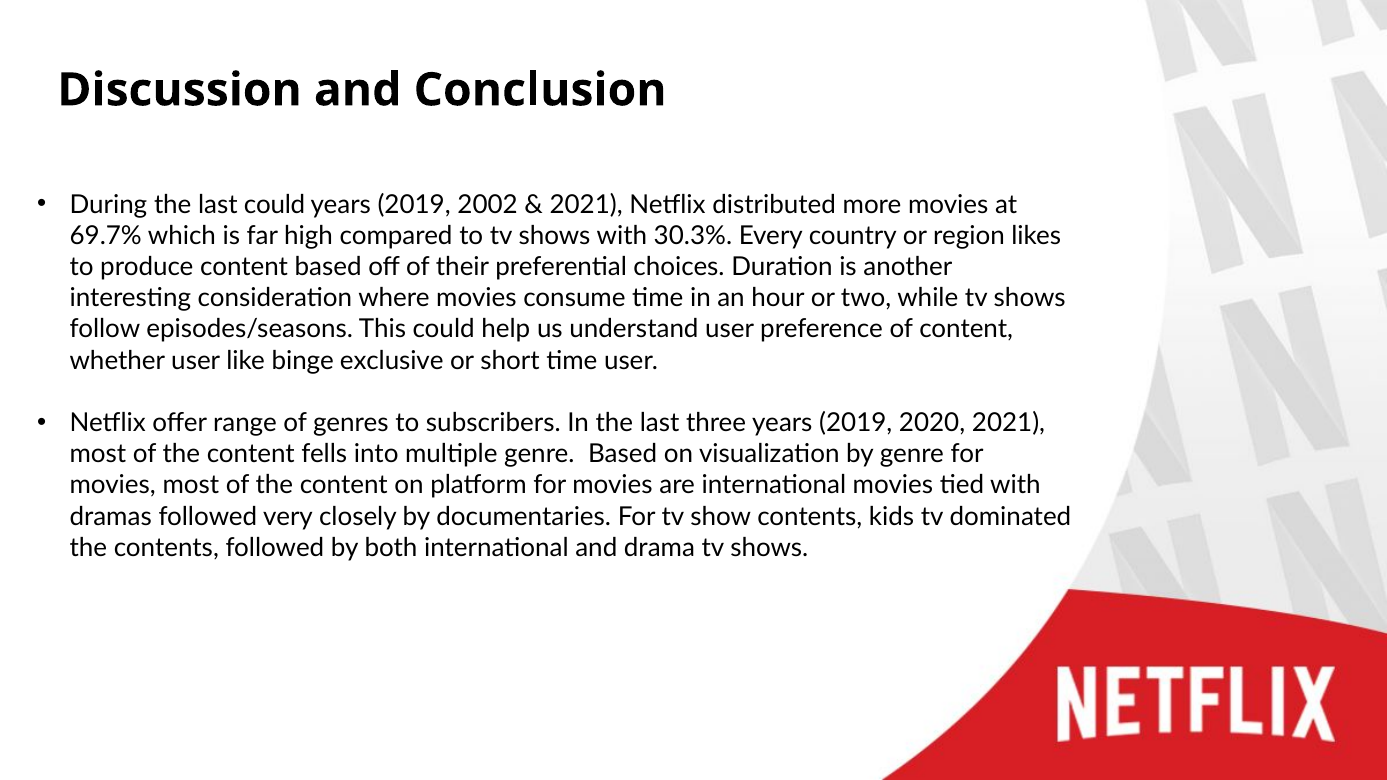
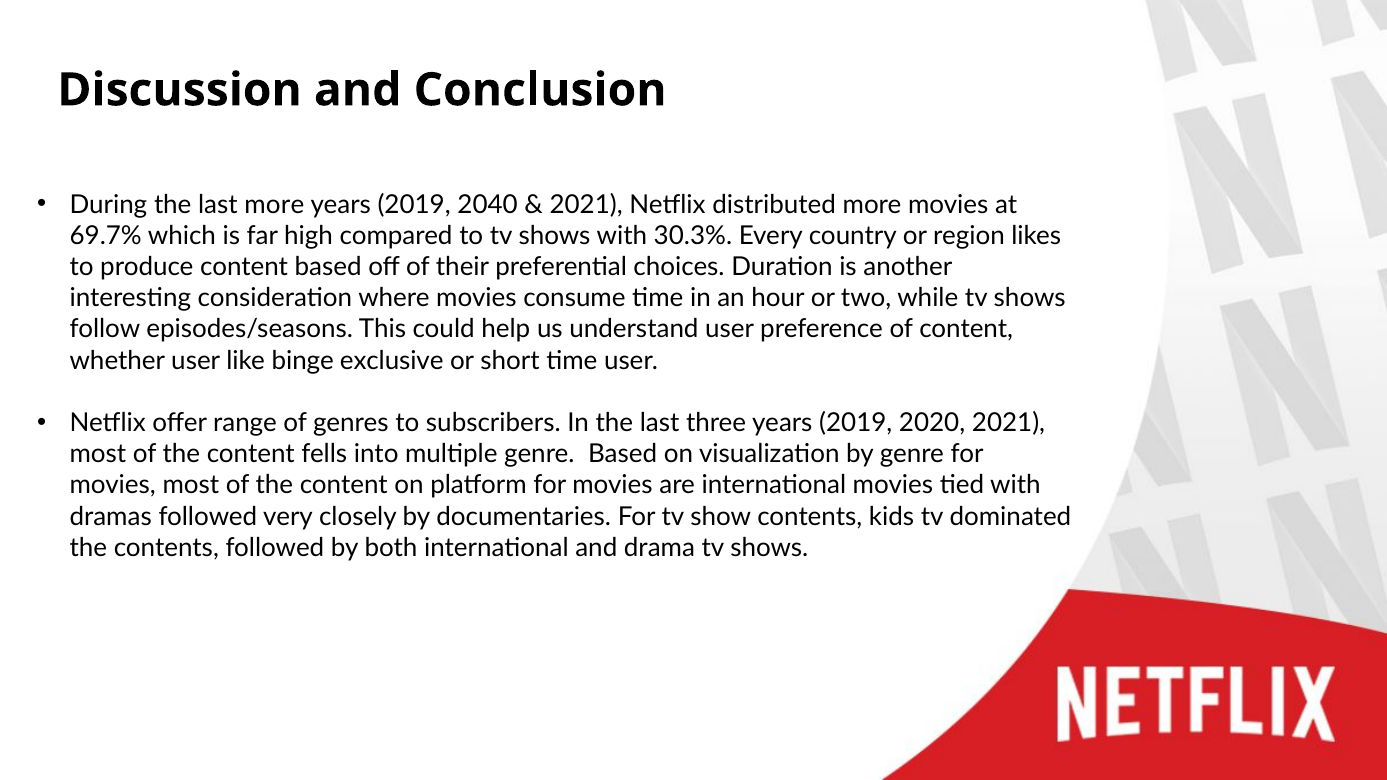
last could: could -> more (274, 205)
2002: 2002 -> 2040 (488, 205)
